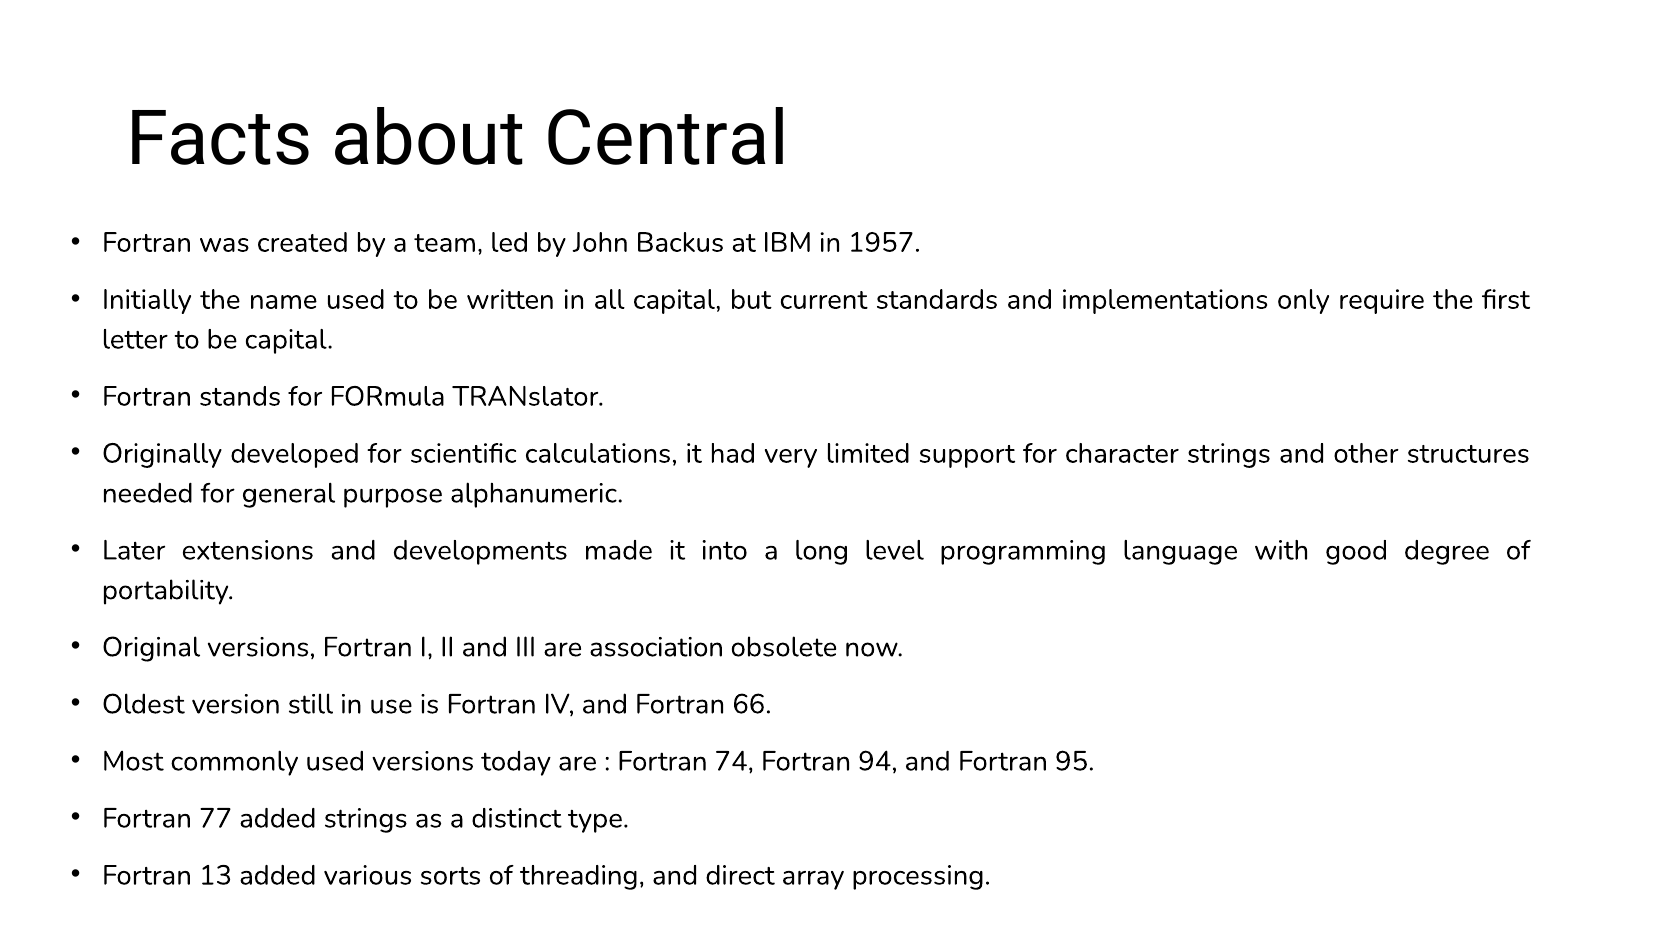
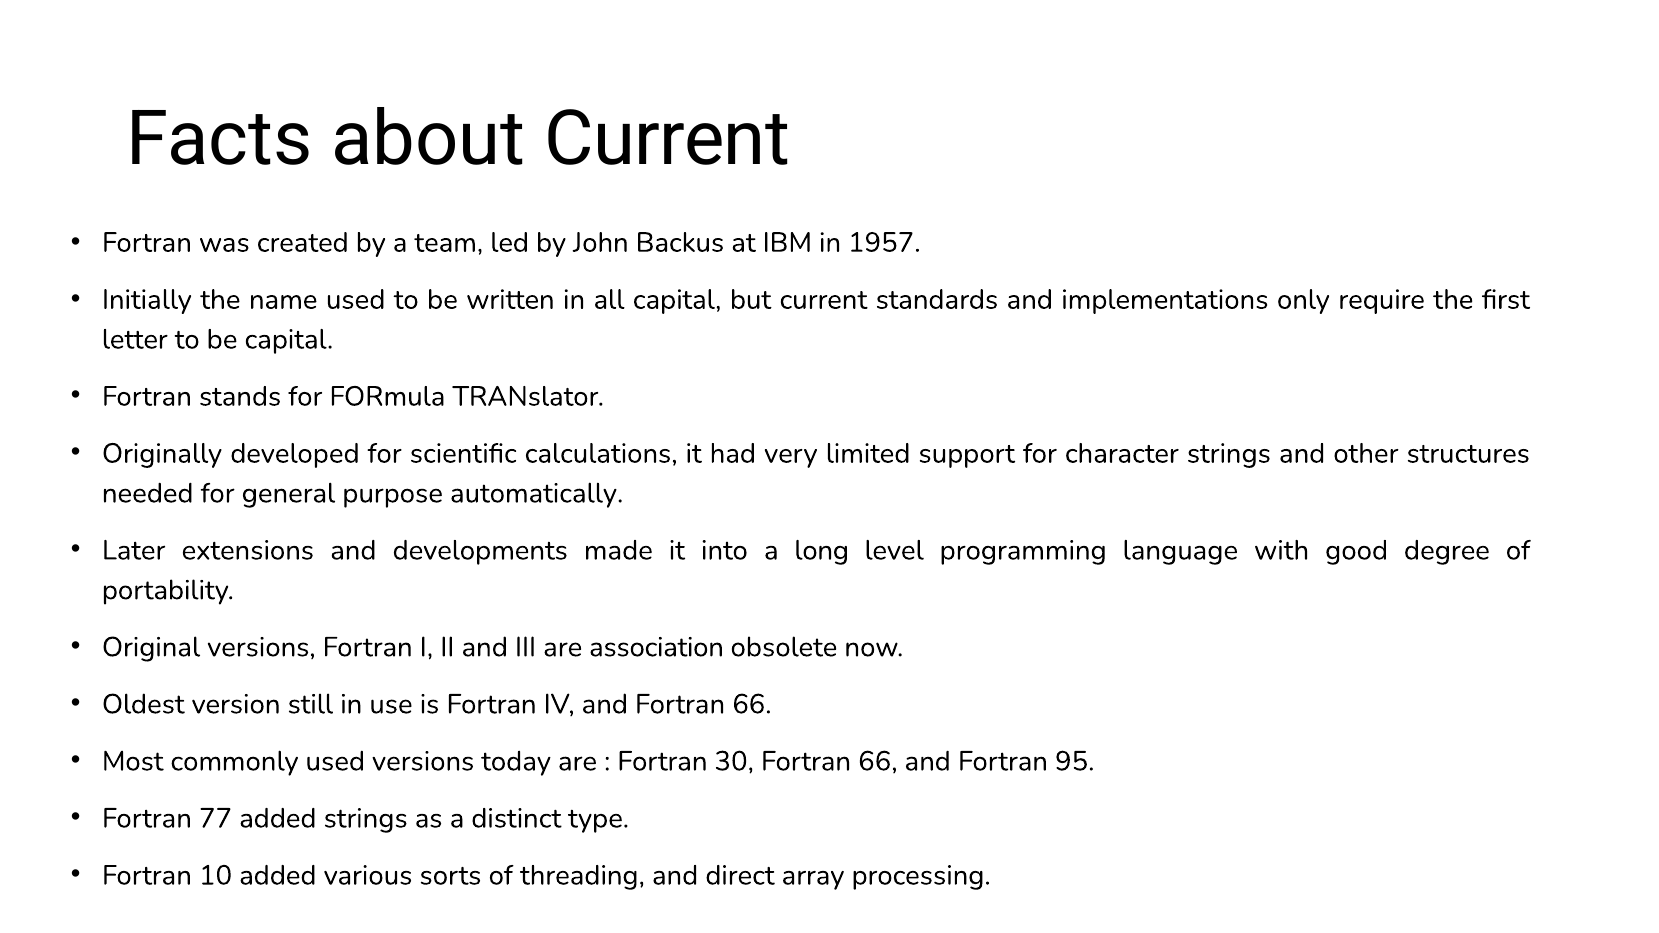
about Central: Central -> Current (667, 139)
alphanumeric: alphanumeric -> automatically (537, 493)
74: 74 -> 30 (734, 761)
94: 94 -> 66 (878, 761)
13: 13 -> 10 (216, 876)
